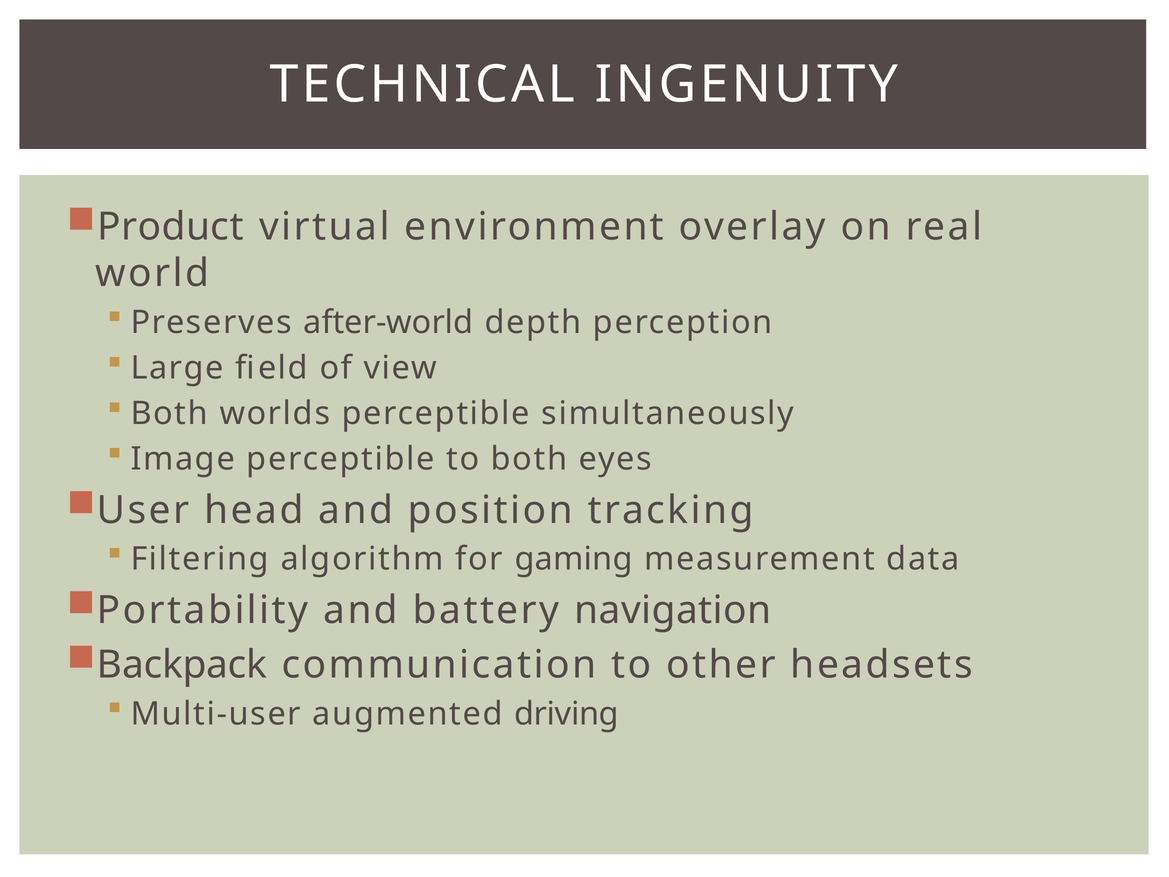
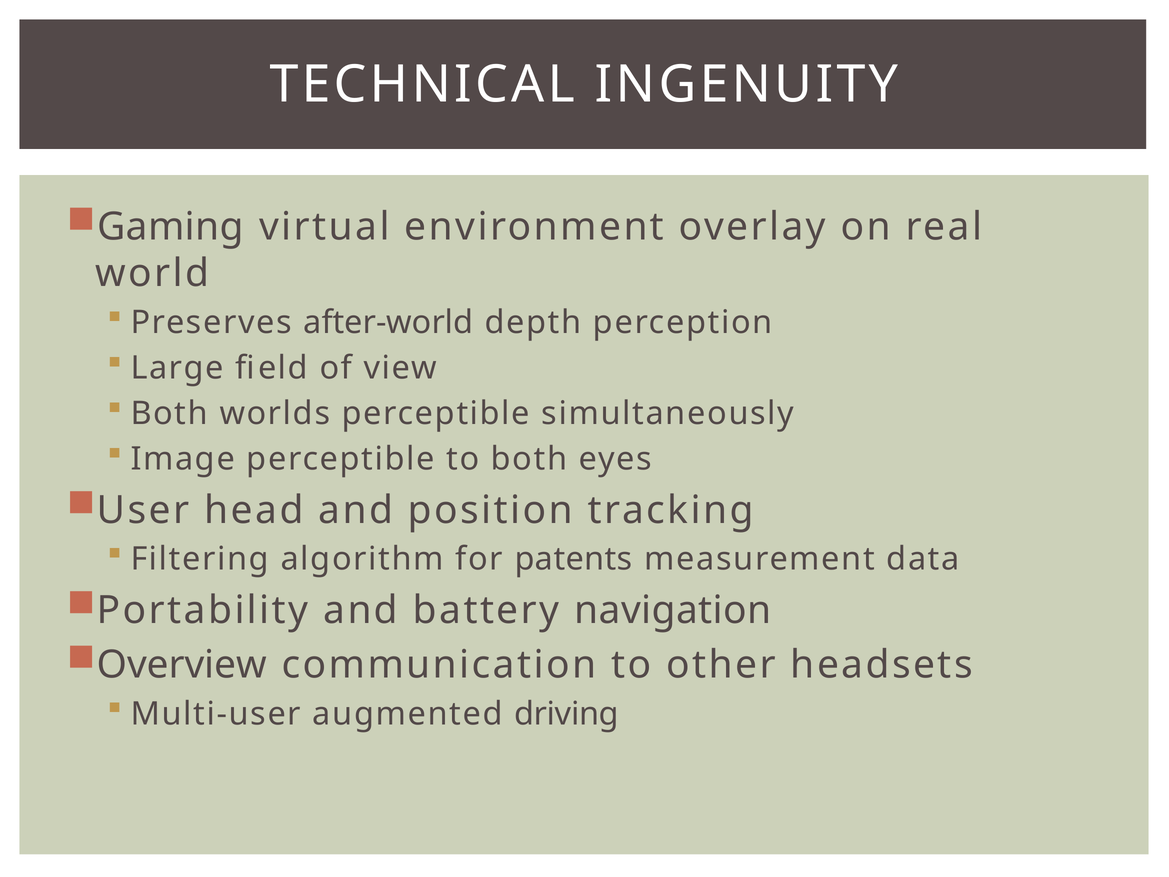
Product: Product -> Gaming (170, 227)
gaming: gaming -> patents (573, 559)
Backpack: Backpack -> Overview (182, 665)
